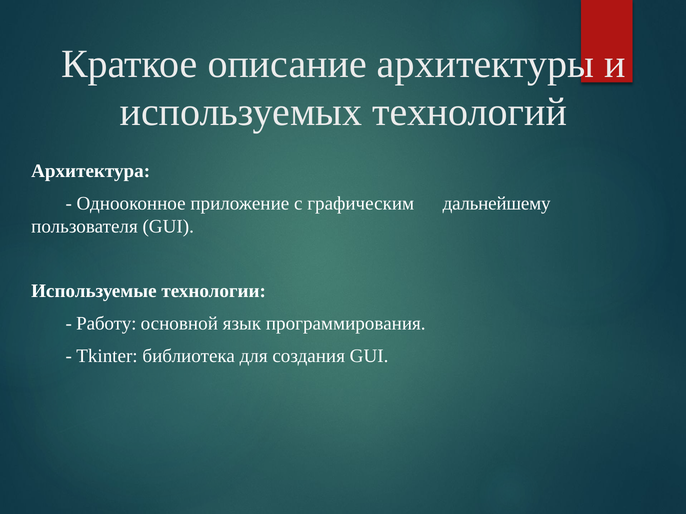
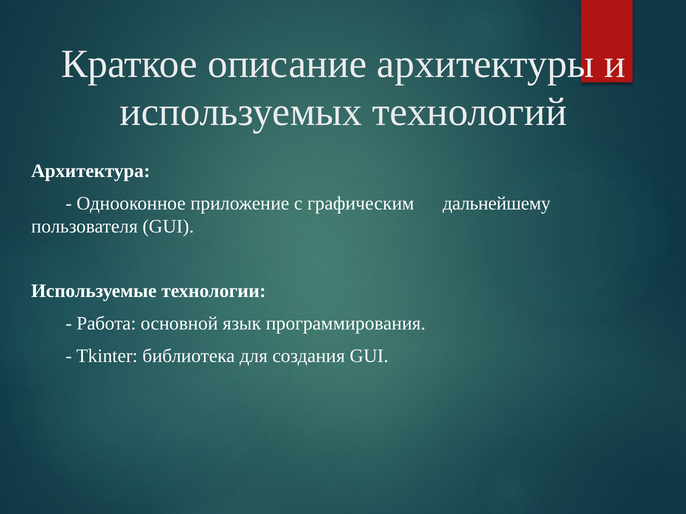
Работу: Работу -> Работа (106, 324)
